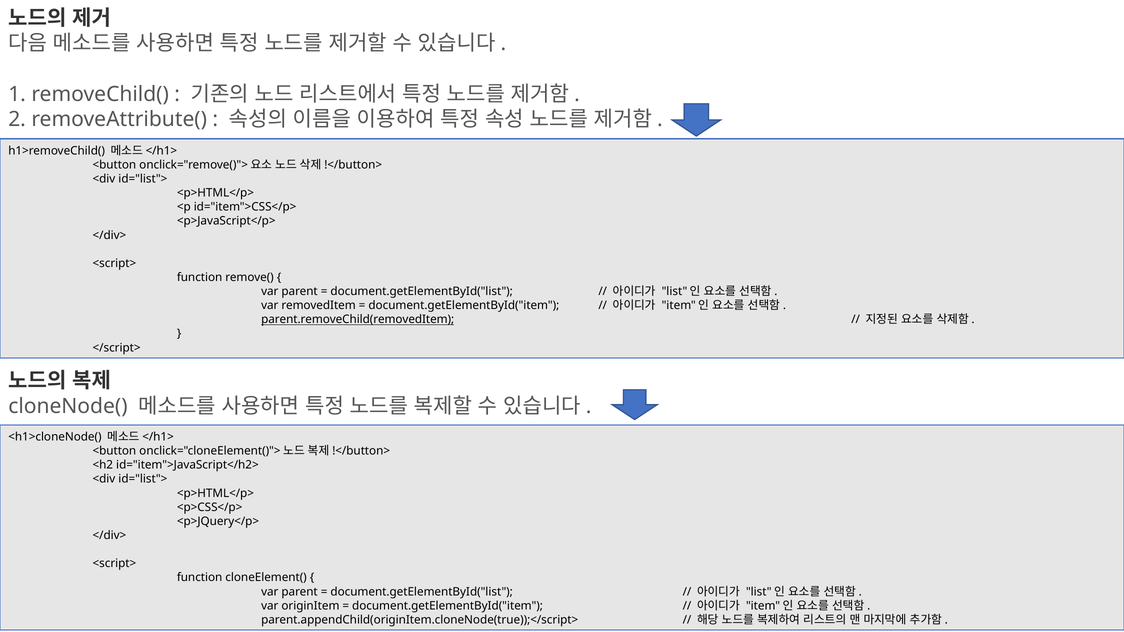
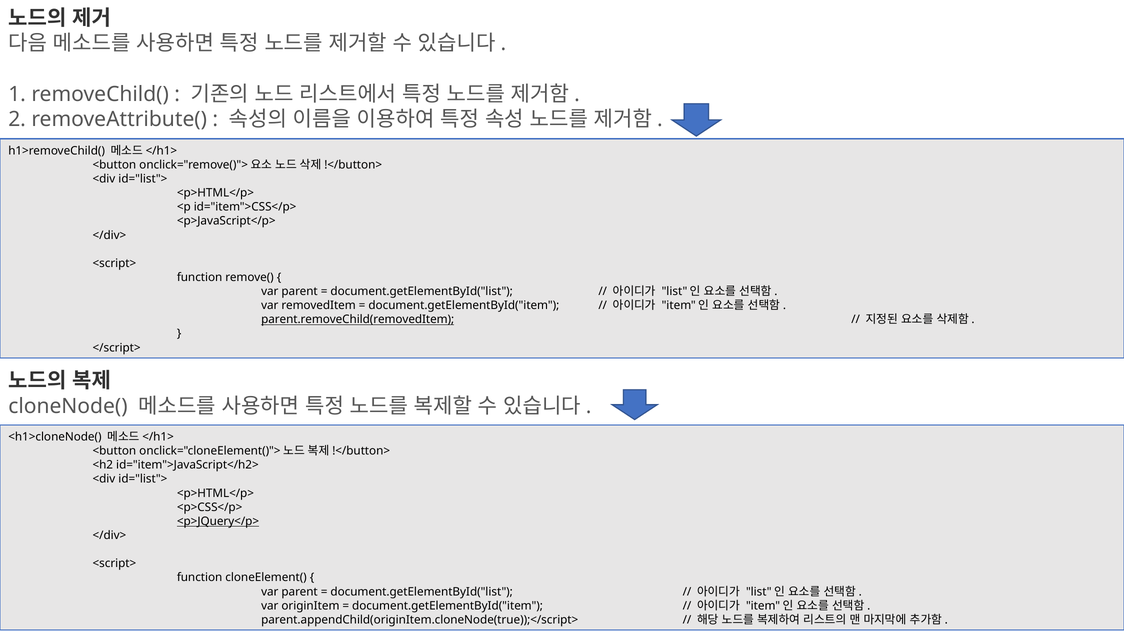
<p>JQuery</p> underline: none -> present (218, 522)
